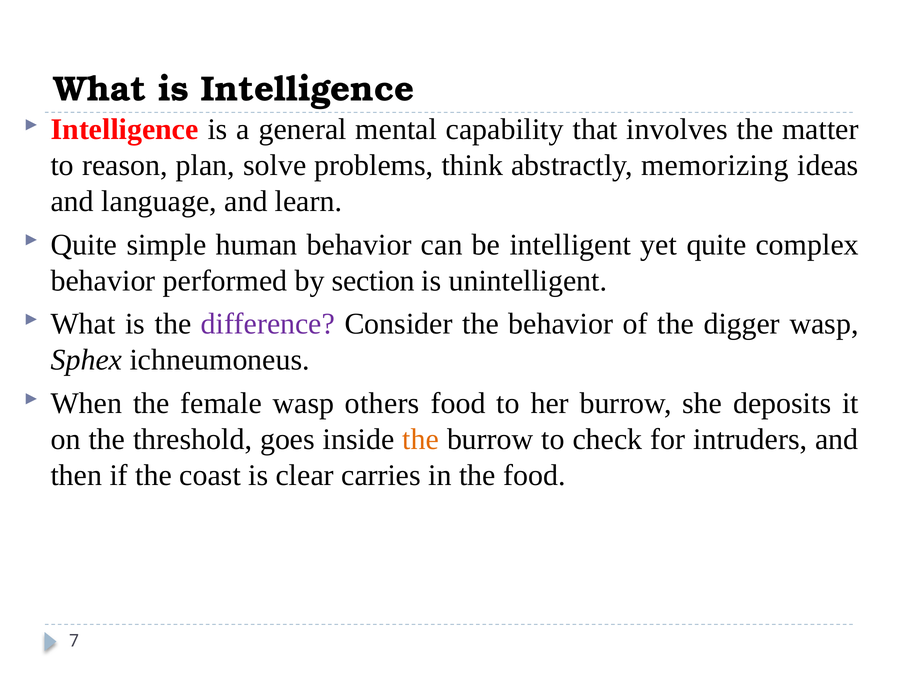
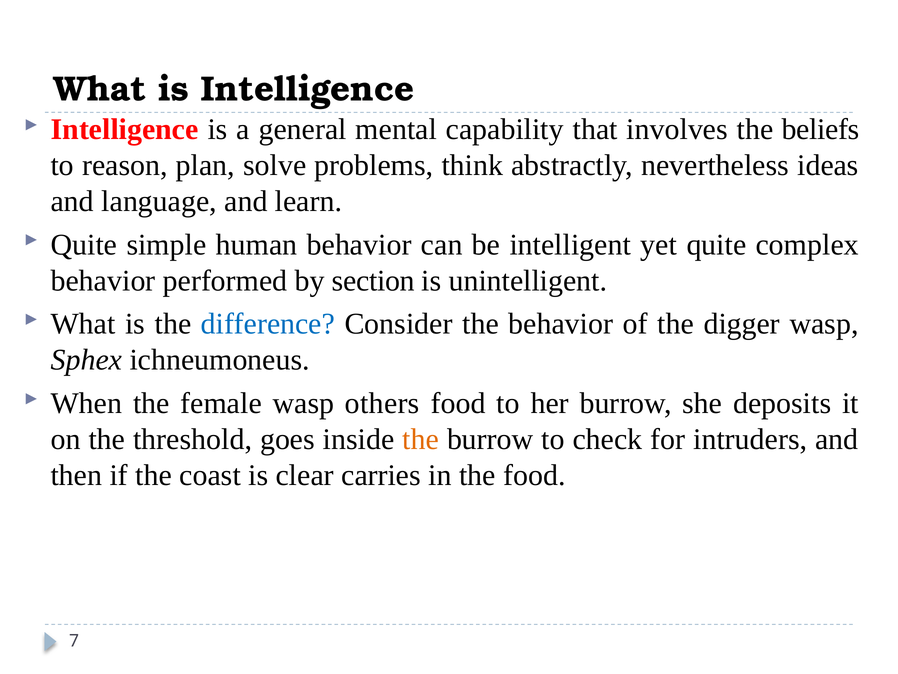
matter: matter -> beliefs (821, 129)
memorizing: memorizing -> nevertheless (715, 165)
difference colour: purple -> blue (268, 324)
